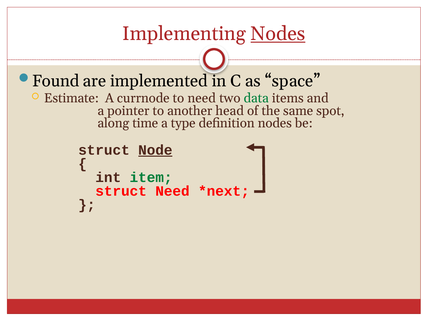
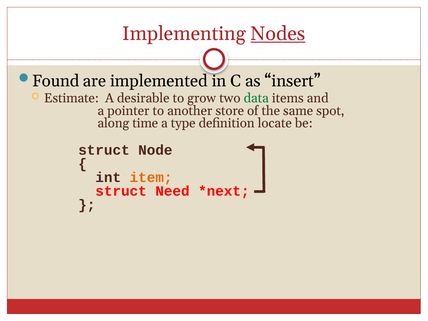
space: space -> insert (293, 81)
currnode: currnode -> desirable (143, 98)
to need: need -> grow (202, 98)
head: head -> store (230, 111)
definition nodes: nodes -> locate (275, 123)
Node underline: present -> none (155, 150)
item colour: green -> orange (151, 177)
